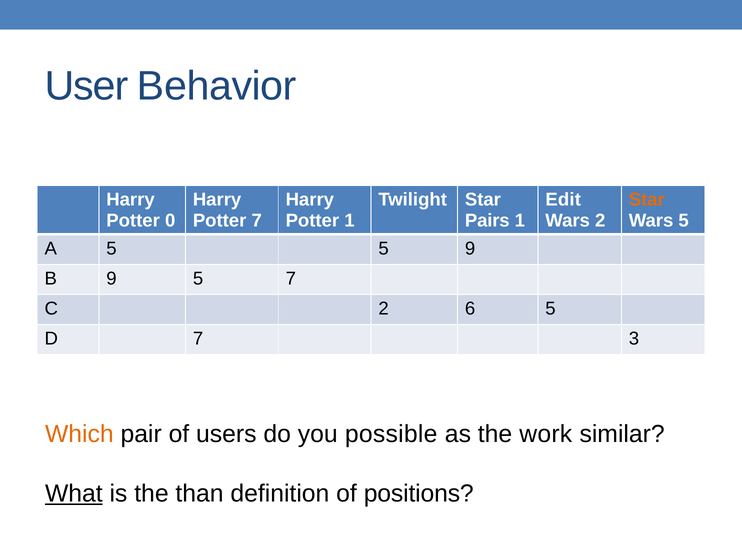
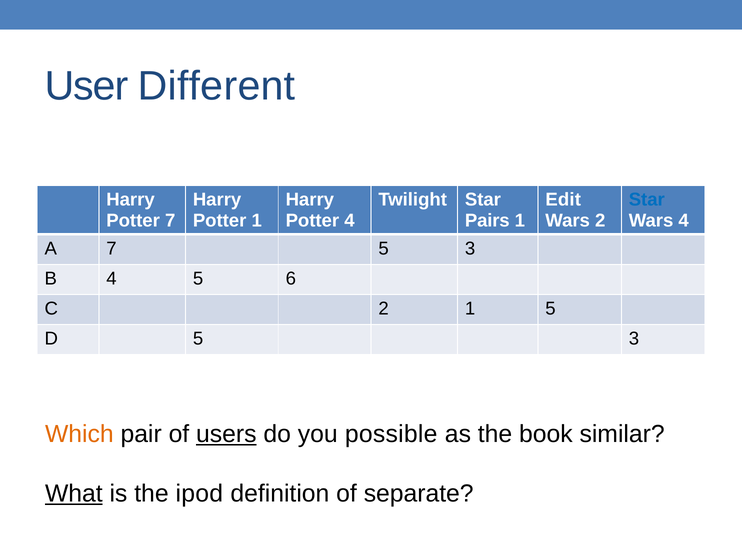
Behavior: Behavior -> Different (217, 86)
Star colour: orange -> blue (647, 200)
Potter 0: 0 -> 7 (170, 221)
Potter 7: 7 -> 1 (257, 221)
Potter 1: 1 -> 4 (349, 221)
Wars 5: 5 -> 4 (684, 221)
A 5: 5 -> 7 (111, 249)
9: 9 -> 3 (470, 249)
B 9: 9 -> 4 (111, 279)
5 7: 7 -> 6 (291, 279)
2 6: 6 -> 1 (470, 309)
D 7: 7 -> 5 (198, 339)
users underline: none -> present (226, 434)
work: work -> book (546, 434)
than: than -> ipod (199, 494)
positions: positions -> separate (419, 494)
